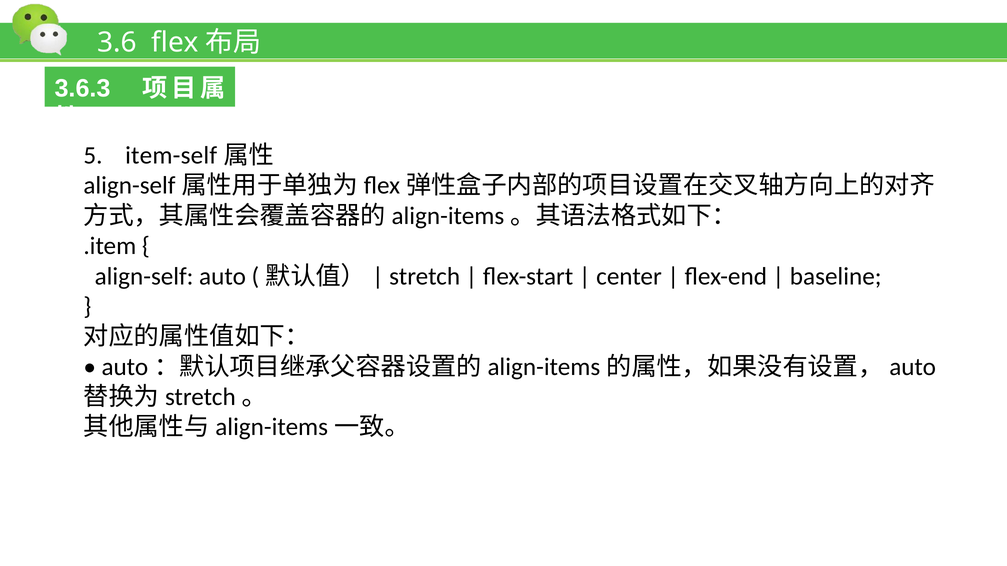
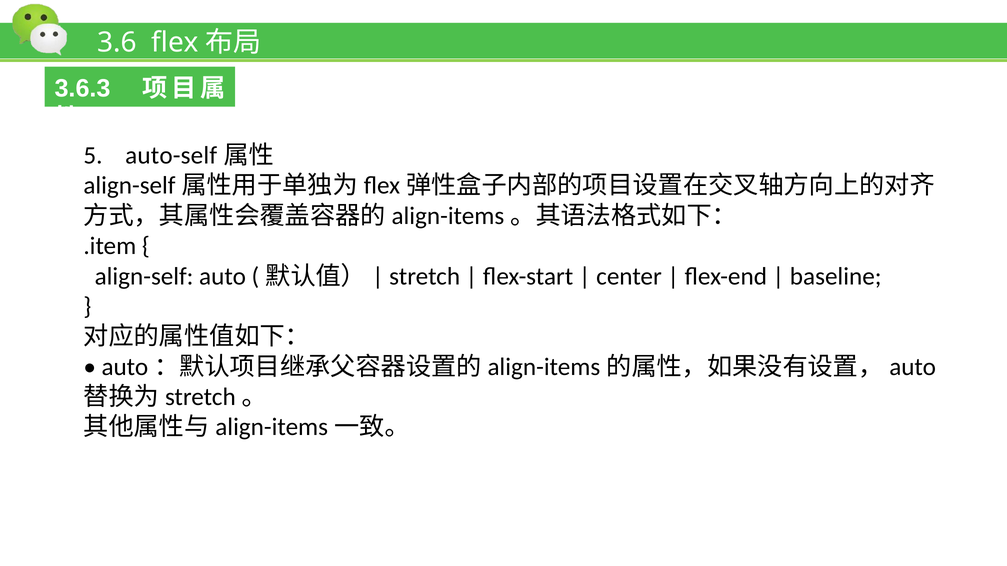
item-self: item-self -> auto-self (171, 156)
